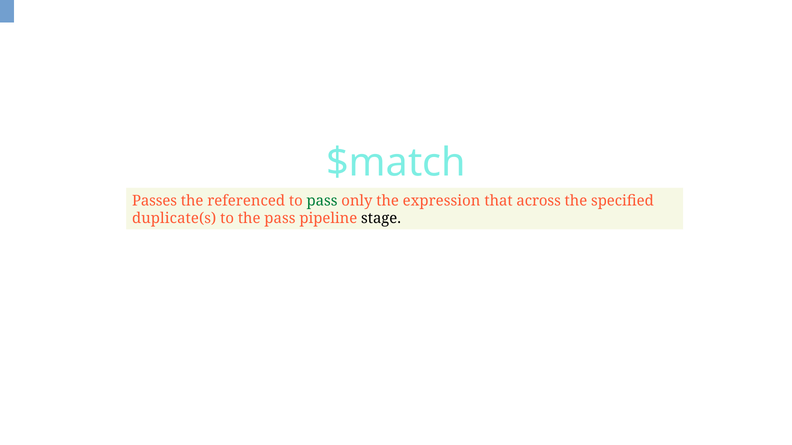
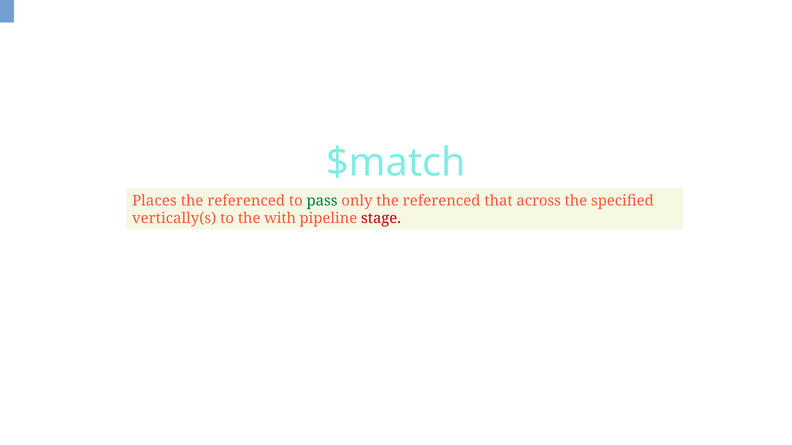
Passes: Passes -> Places (154, 201)
only the expression: expression -> referenced (442, 201)
duplicate(s: duplicate(s -> vertically(s (174, 219)
the pass: pass -> with (280, 219)
stage colour: black -> red (381, 219)
